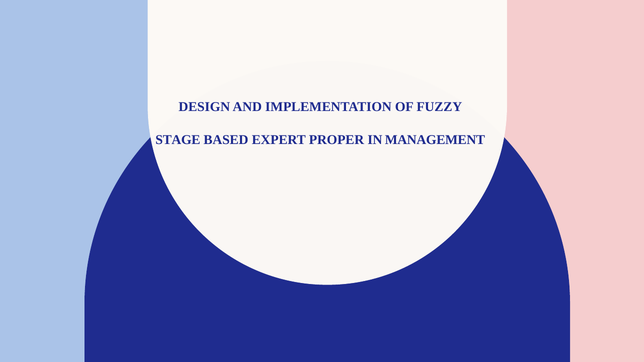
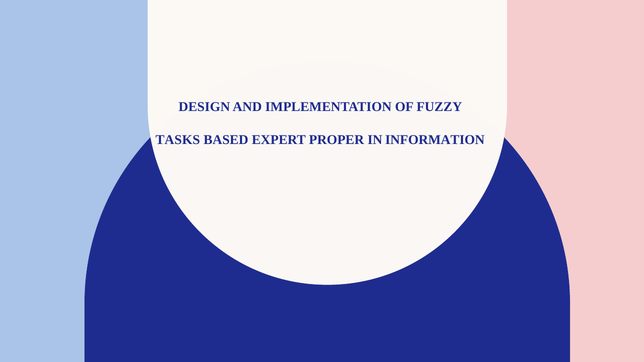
STAGE: STAGE -> TASKS (178, 140)
MANAGEMENT: MANAGEMENT -> INFORMATION (435, 140)
